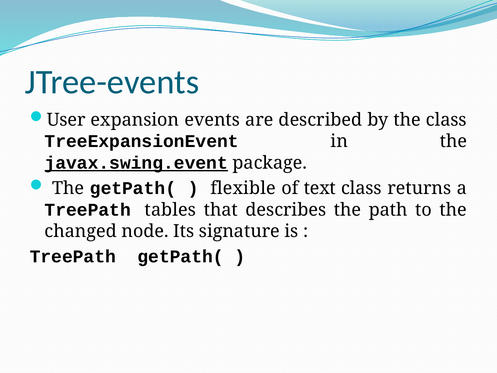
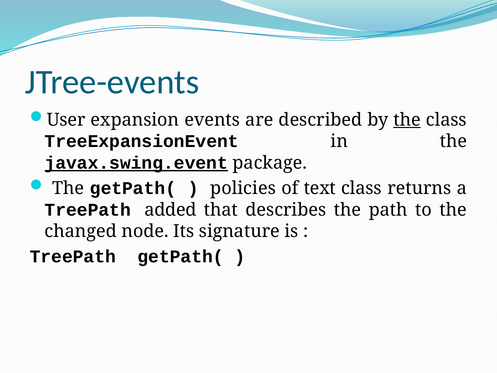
the underline: none -> present (407, 120)
flexible: flexible -> policies (243, 188)
tables: tables -> added (170, 210)
